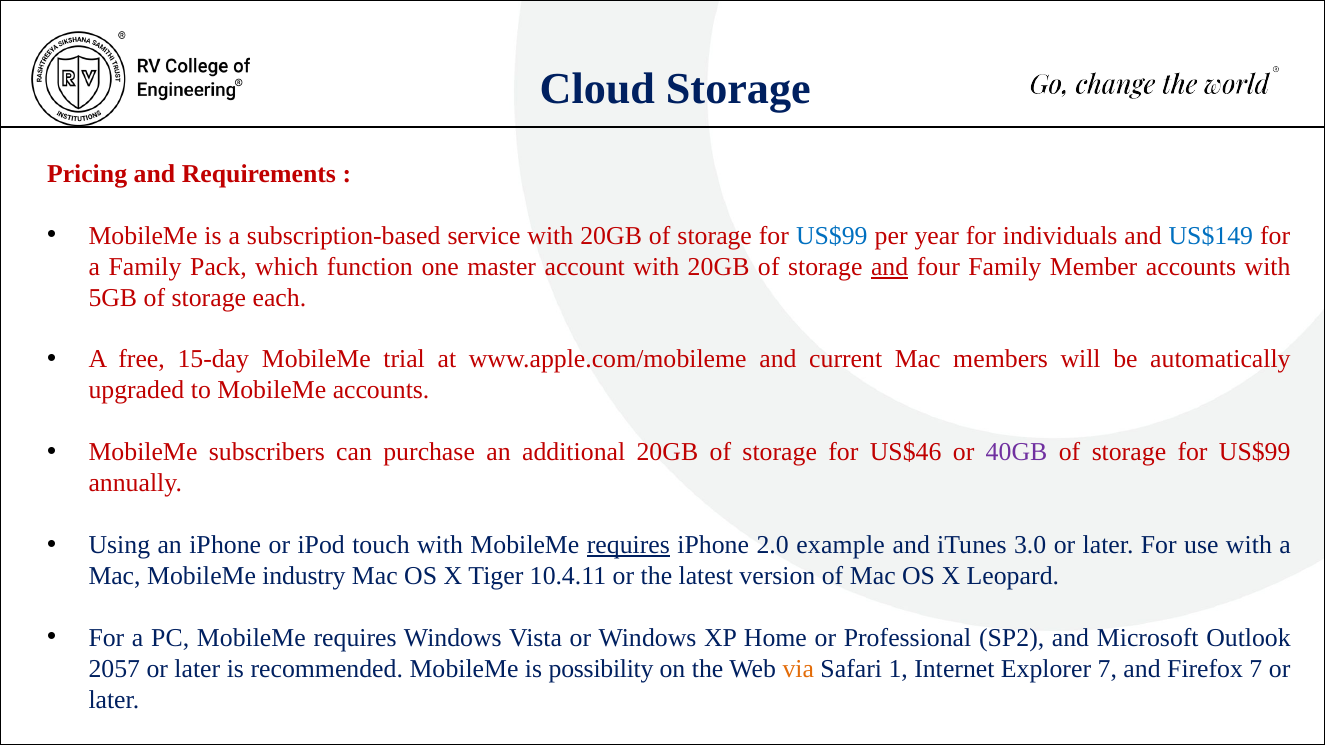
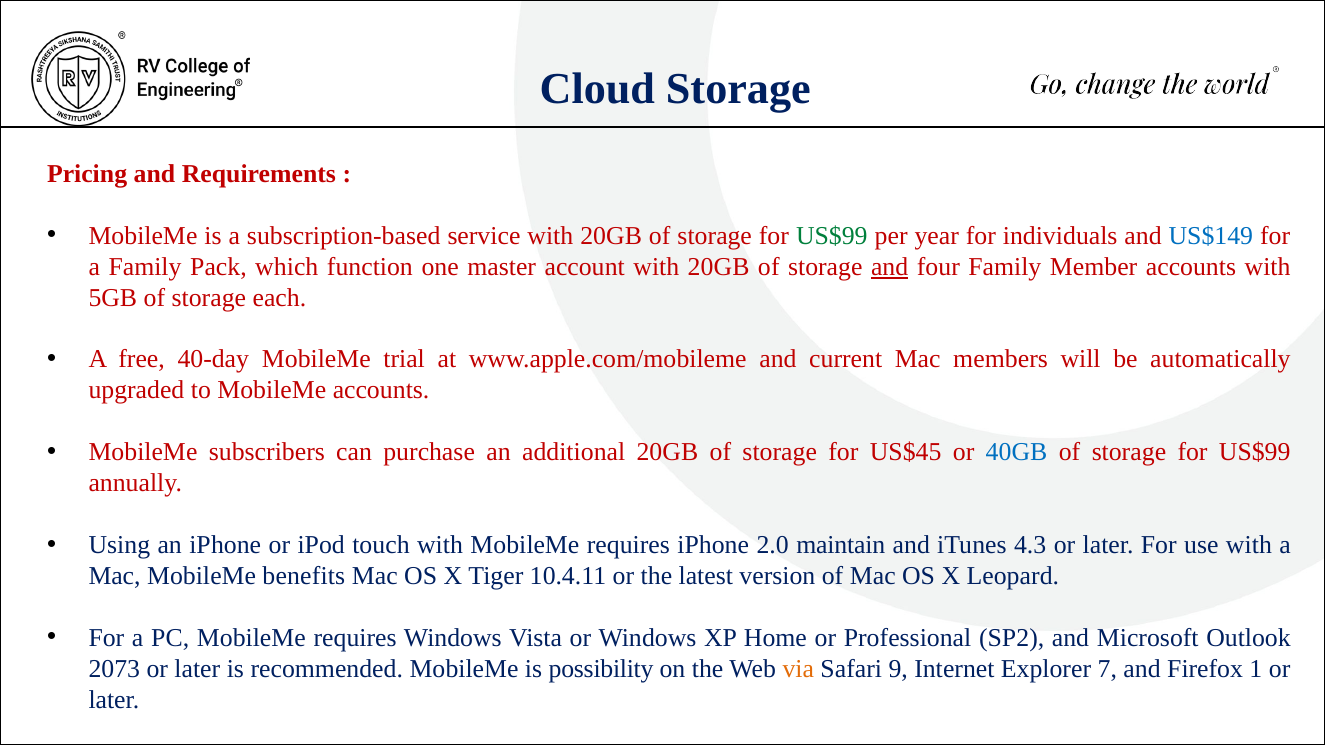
US$99 colour: blue -> green (832, 236)
15-day: 15-day -> 40-day (213, 360)
US$46: US$46 -> US$45 (906, 452)
40GB colour: purple -> blue (1017, 452)
requires underline: present -> none (628, 545)
example: example -> maintain (841, 545)
3.0: 3.0 -> 4.3 (1030, 545)
industry: industry -> benefits (304, 576)
2057: 2057 -> 2073 (114, 669)
1: 1 -> 9 (898, 669)
Firefox 7: 7 -> 1 (1256, 669)
